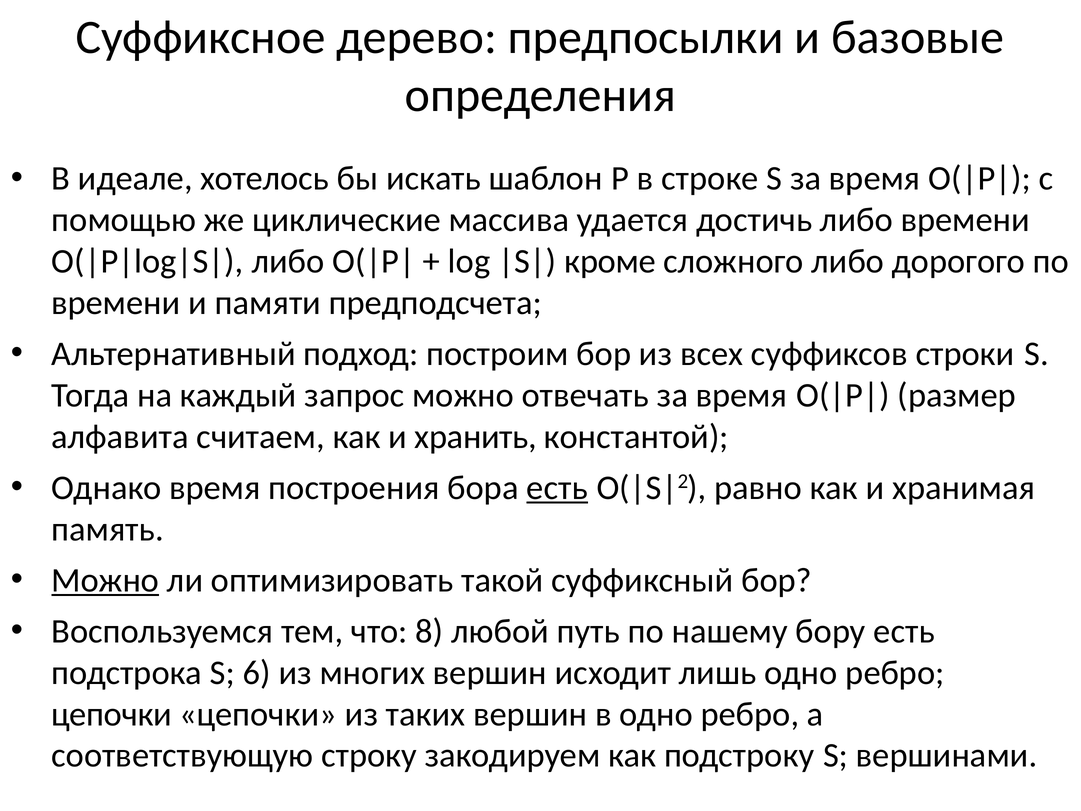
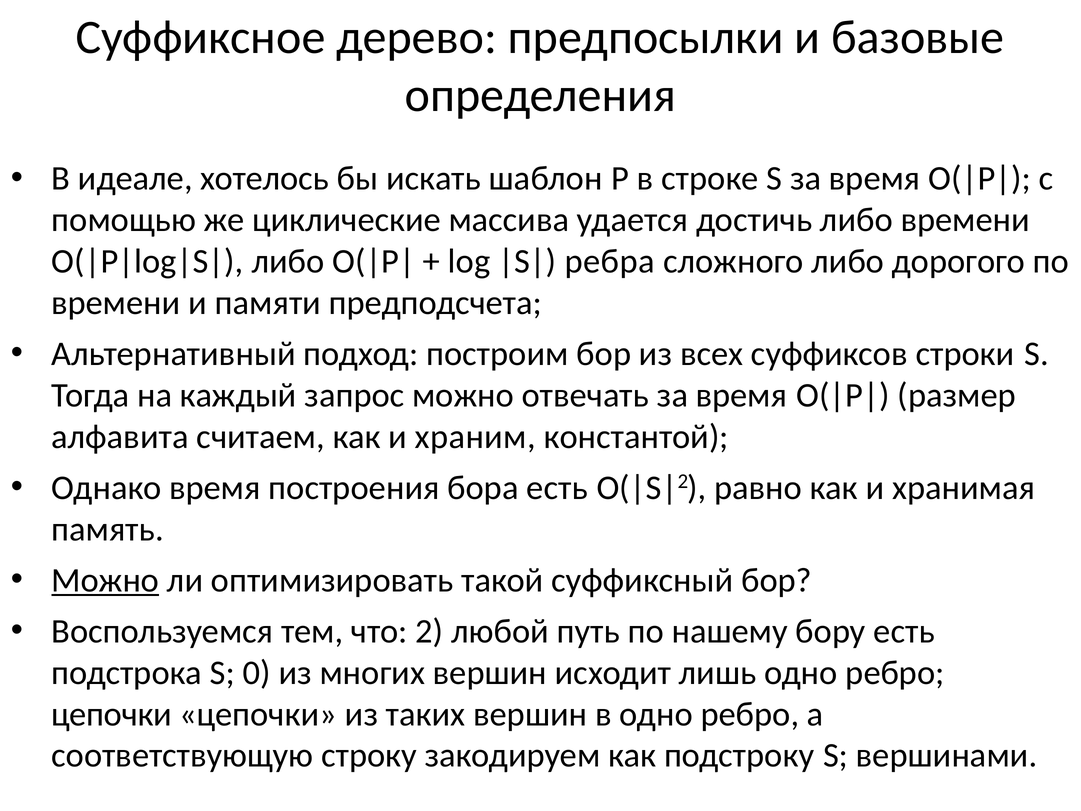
кроме: кроме -> ребра (610, 261)
хранить: хранить -> храним (475, 437)
есть underline: present -> none (557, 488)
8: 8 -> 2 (429, 631)
6: 6 -> 0 (257, 672)
